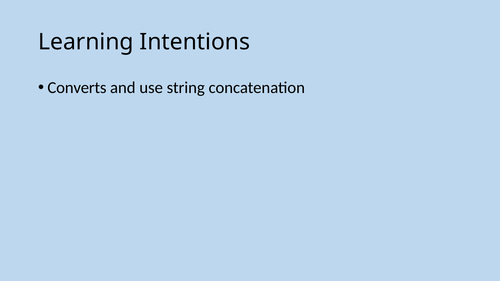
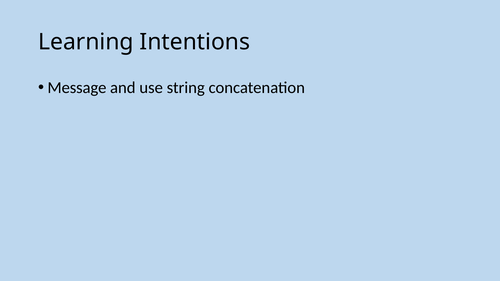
Converts: Converts -> Message (77, 88)
